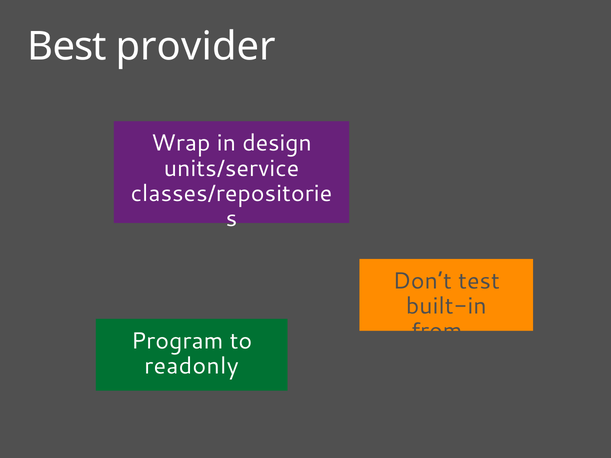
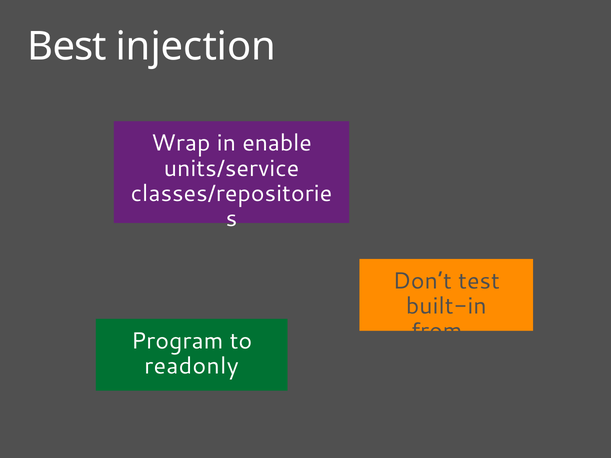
provider: provider -> injection (196, 47)
design: design -> enable (277, 143)
